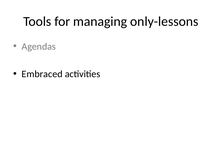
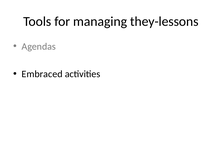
only-lessons: only-lessons -> they-lessons (164, 21)
